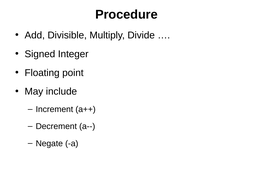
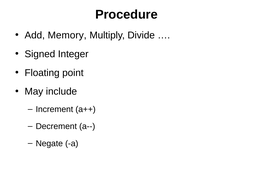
Divisible: Divisible -> Memory (67, 35)
